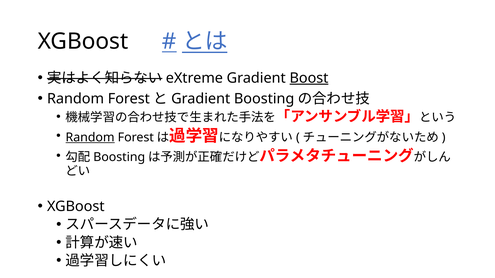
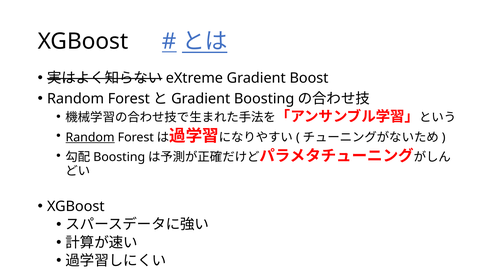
Boost underline: present -> none (309, 78)
